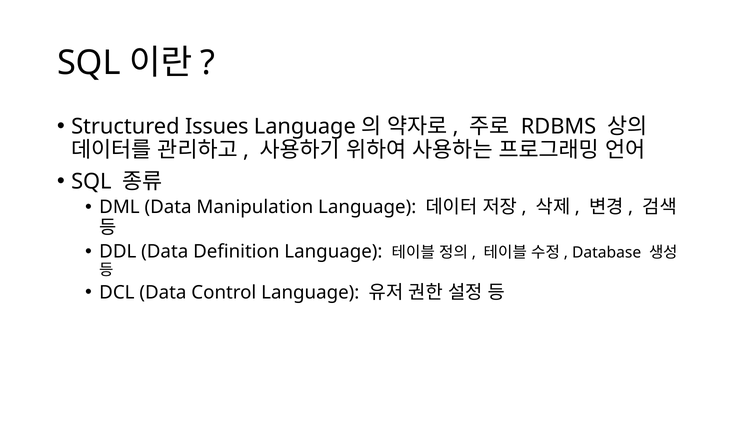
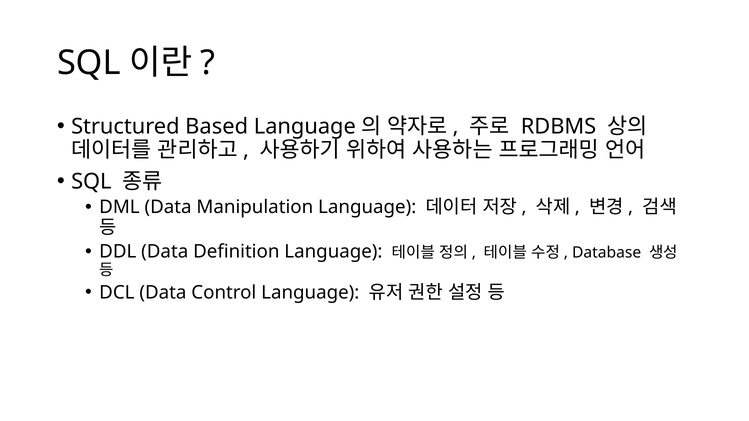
Issues: Issues -> Based (217, 127)
